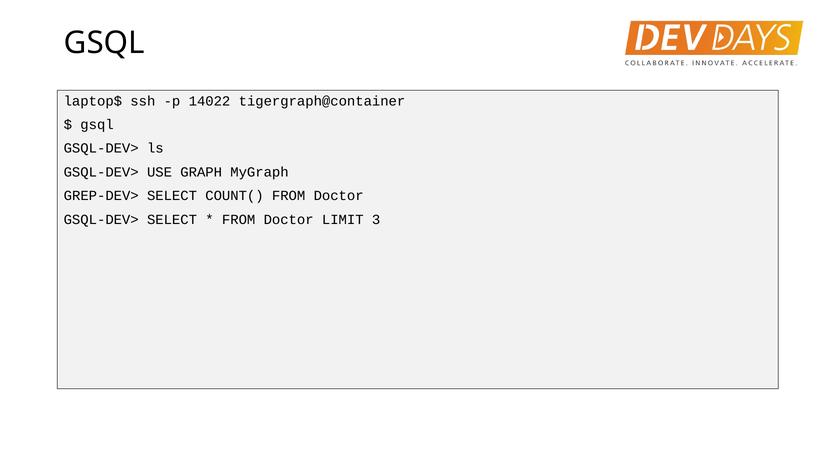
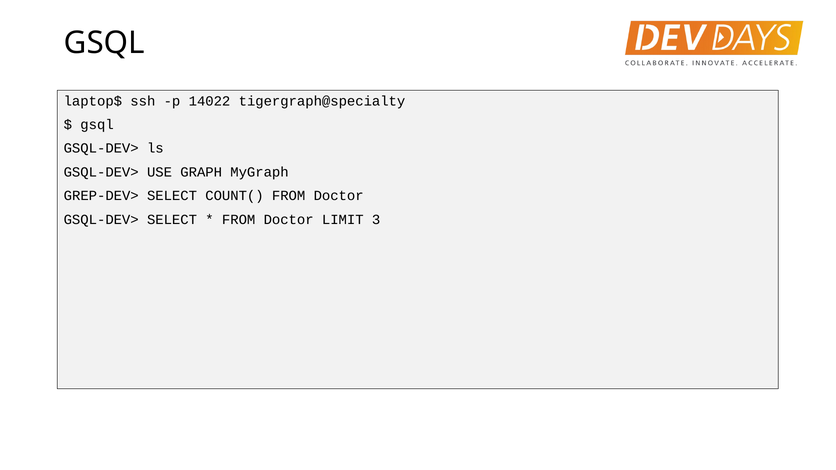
tigergraph@container: tigergraph@container -> tigergraph@specialty (322, 101)
